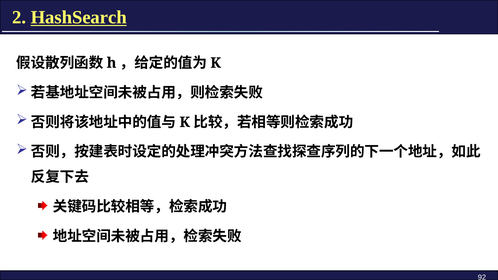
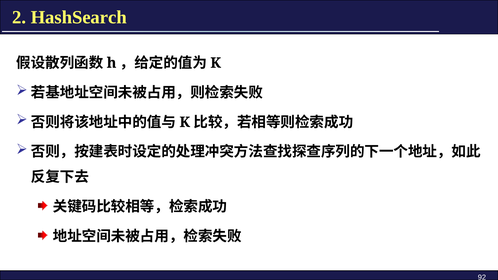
HashSearch underline: present -> none (79, 17)
